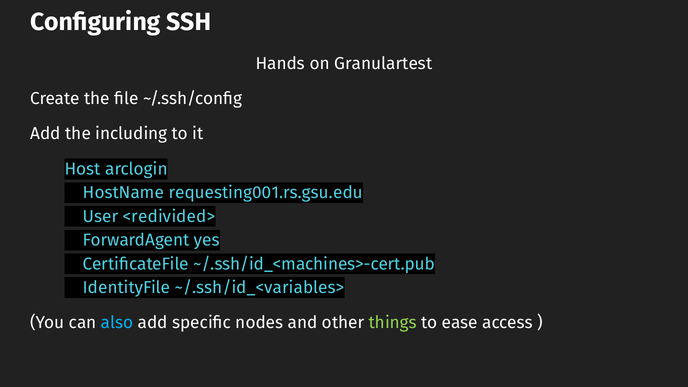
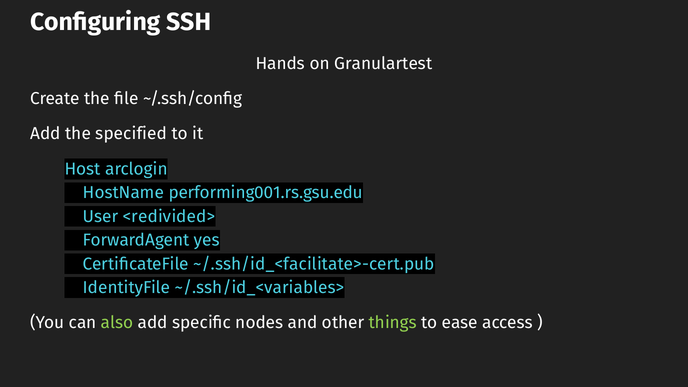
including: including -> specified (131, 134)
requesting001.rs.gsu.edu: requesting001.rs.gsu.edu -> performing001.rs.gsu.edu (266, 193)
~/.ssh/id_<machines>-cert.pub: ~/.ssh/id_<machines>-cert.pub -> ~/.ssh/id_<facilitate>-cert.pub (314, 264)
also colour: light blue -> light green (117, 323)
